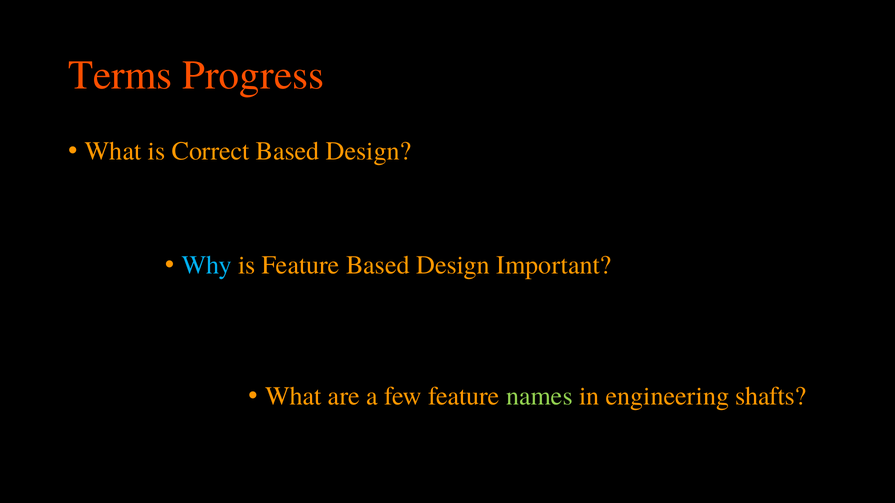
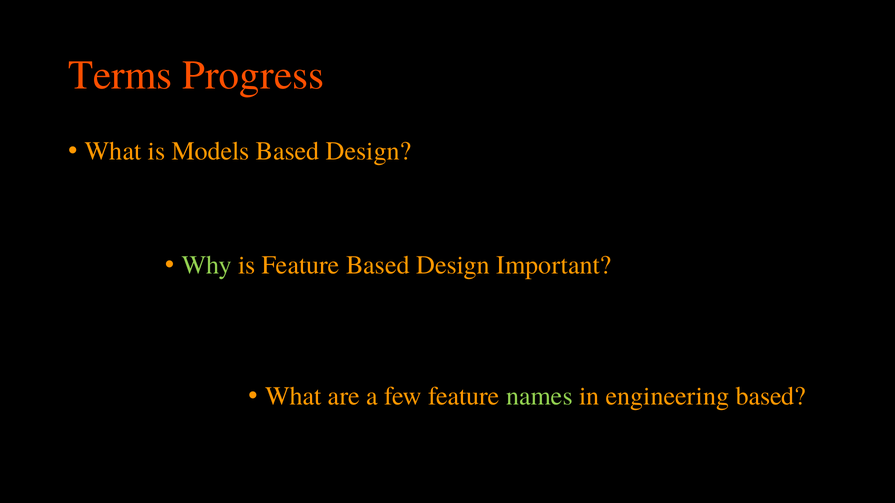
Correct: Correct -> Models (211, 151)
Why colour: light blue -> light green (207, 265)
engineering shafts: shafts -> based (771, 396)
